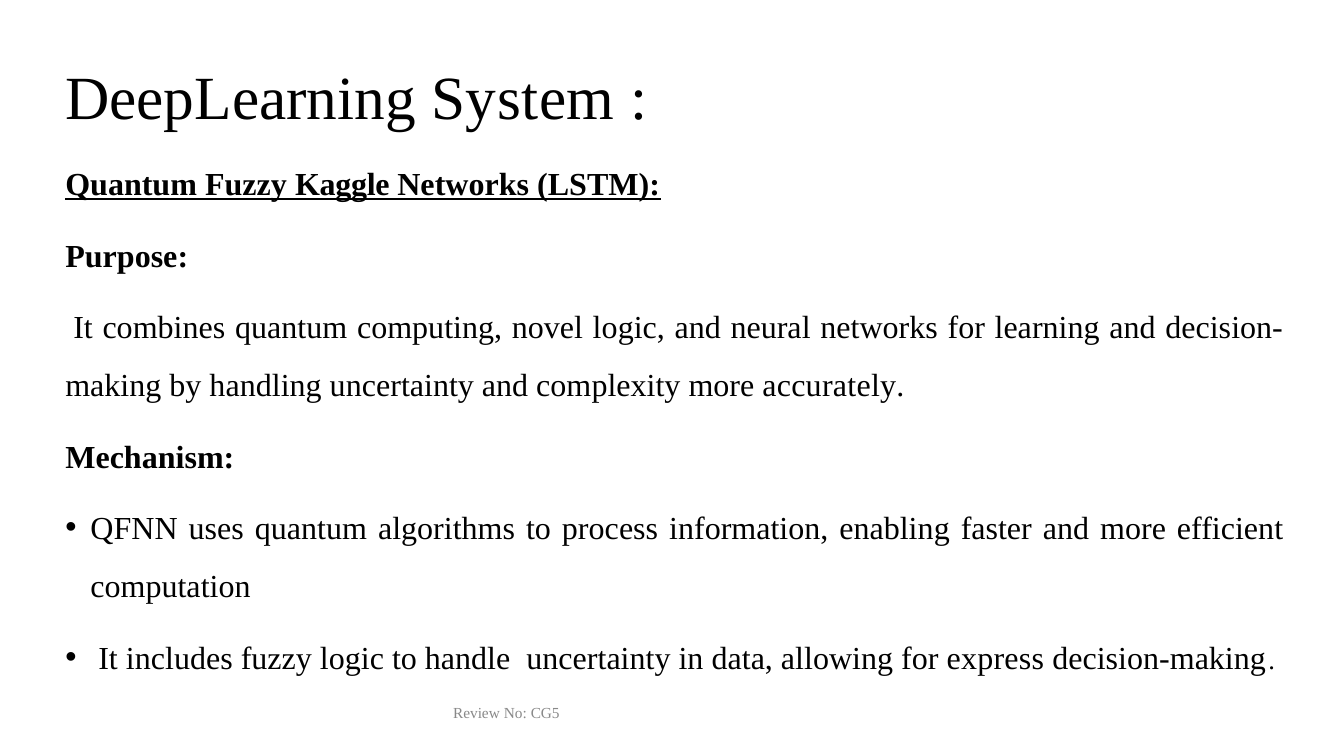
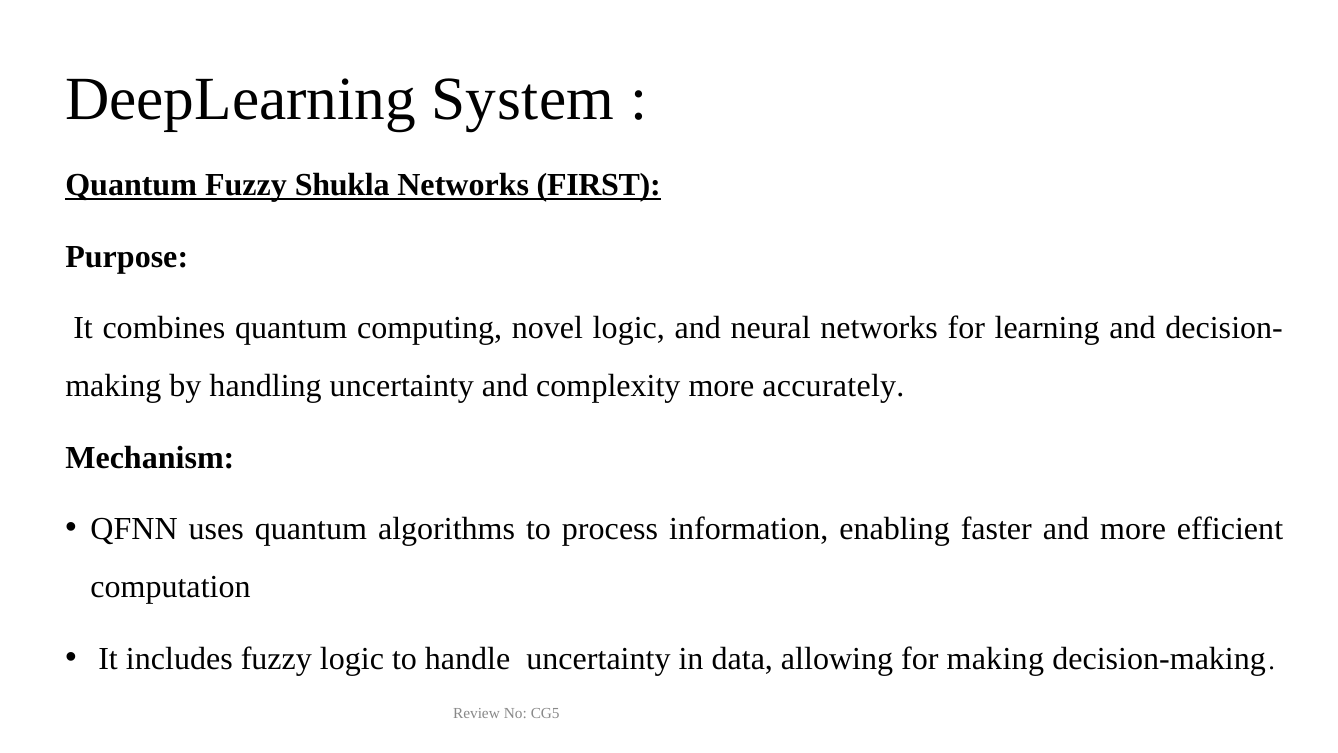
Kaggle: Kaggle -> Shukla (342, 185)
LSTM: LSTM -> FIRST (599, 185)
for express: express -> making (995, 658)
